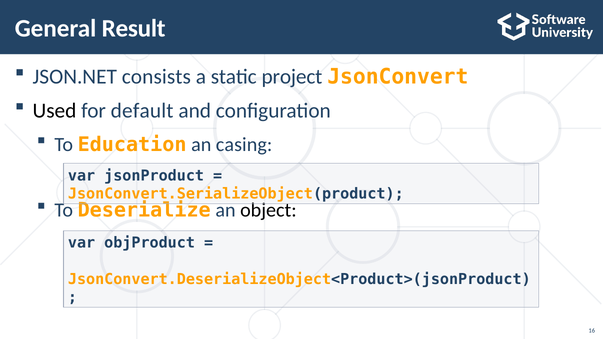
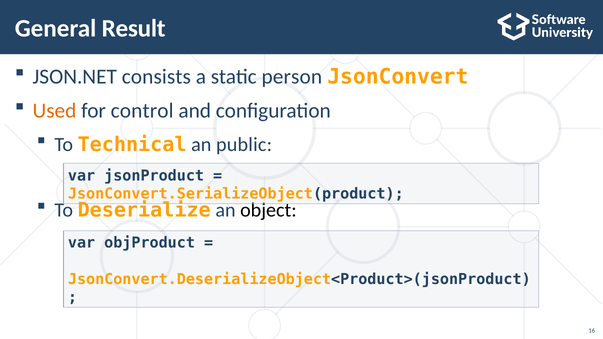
project: project -> person (292, 77)
Used colour: black -> orange (54, 111)
default: default -> control (142, 111)
Education: Education -> Technical (132, 144)
casing: casing -> public (244, 144)
